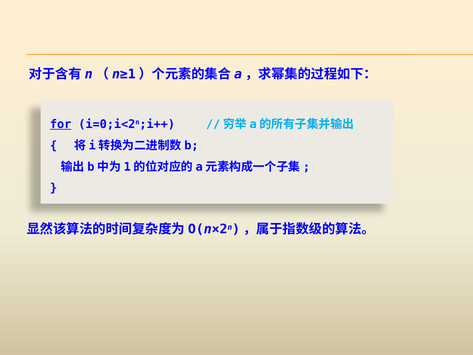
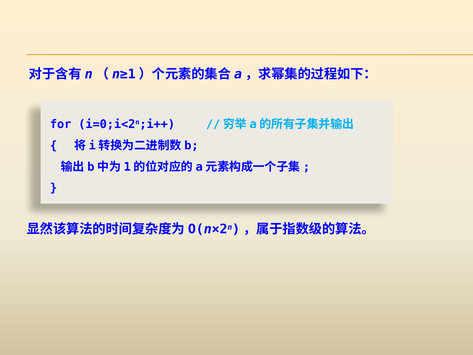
for underline: present -> none (61, 124)
